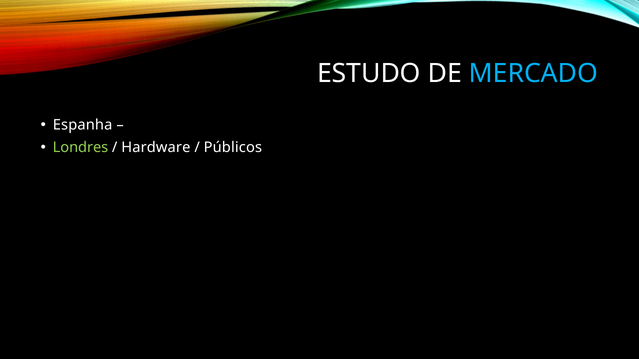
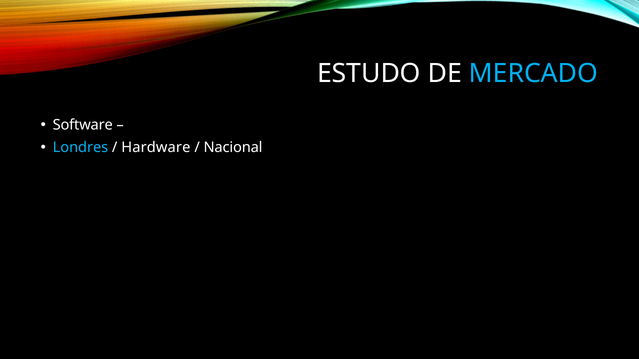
Espanha: Espanha -> Software (83, 125)
Londres colour: light green -> light blue (80, 148)
Públicos: Públicos -> Nacional (233, 148)
